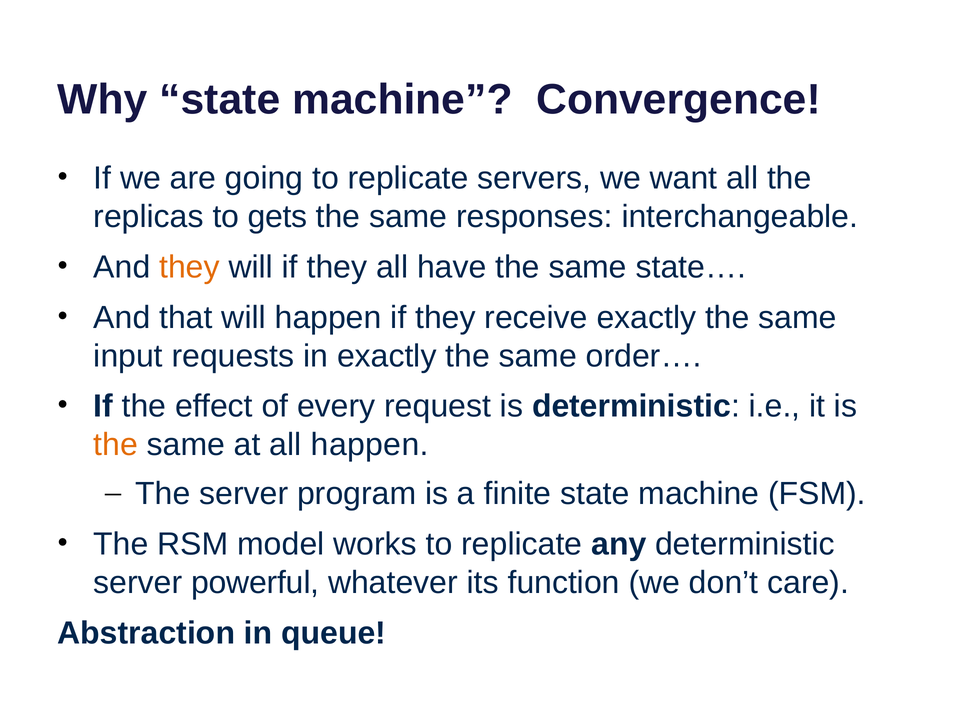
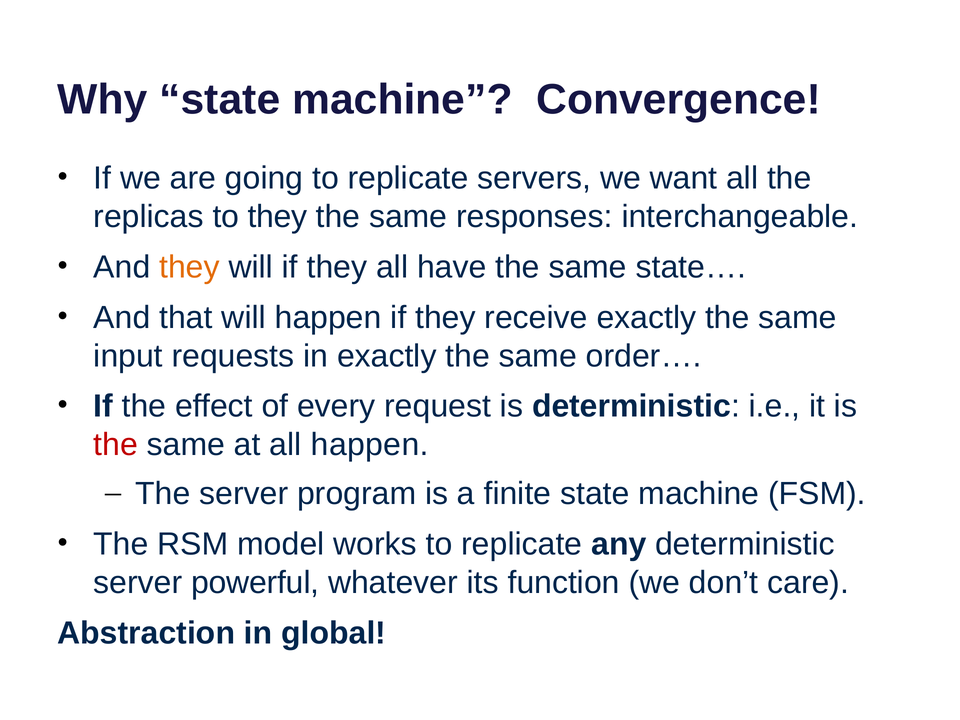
to gets: gets -> they (278, 217)
the colour: orange -> red (116, 445)
queue: queue -> global (334, 633)
